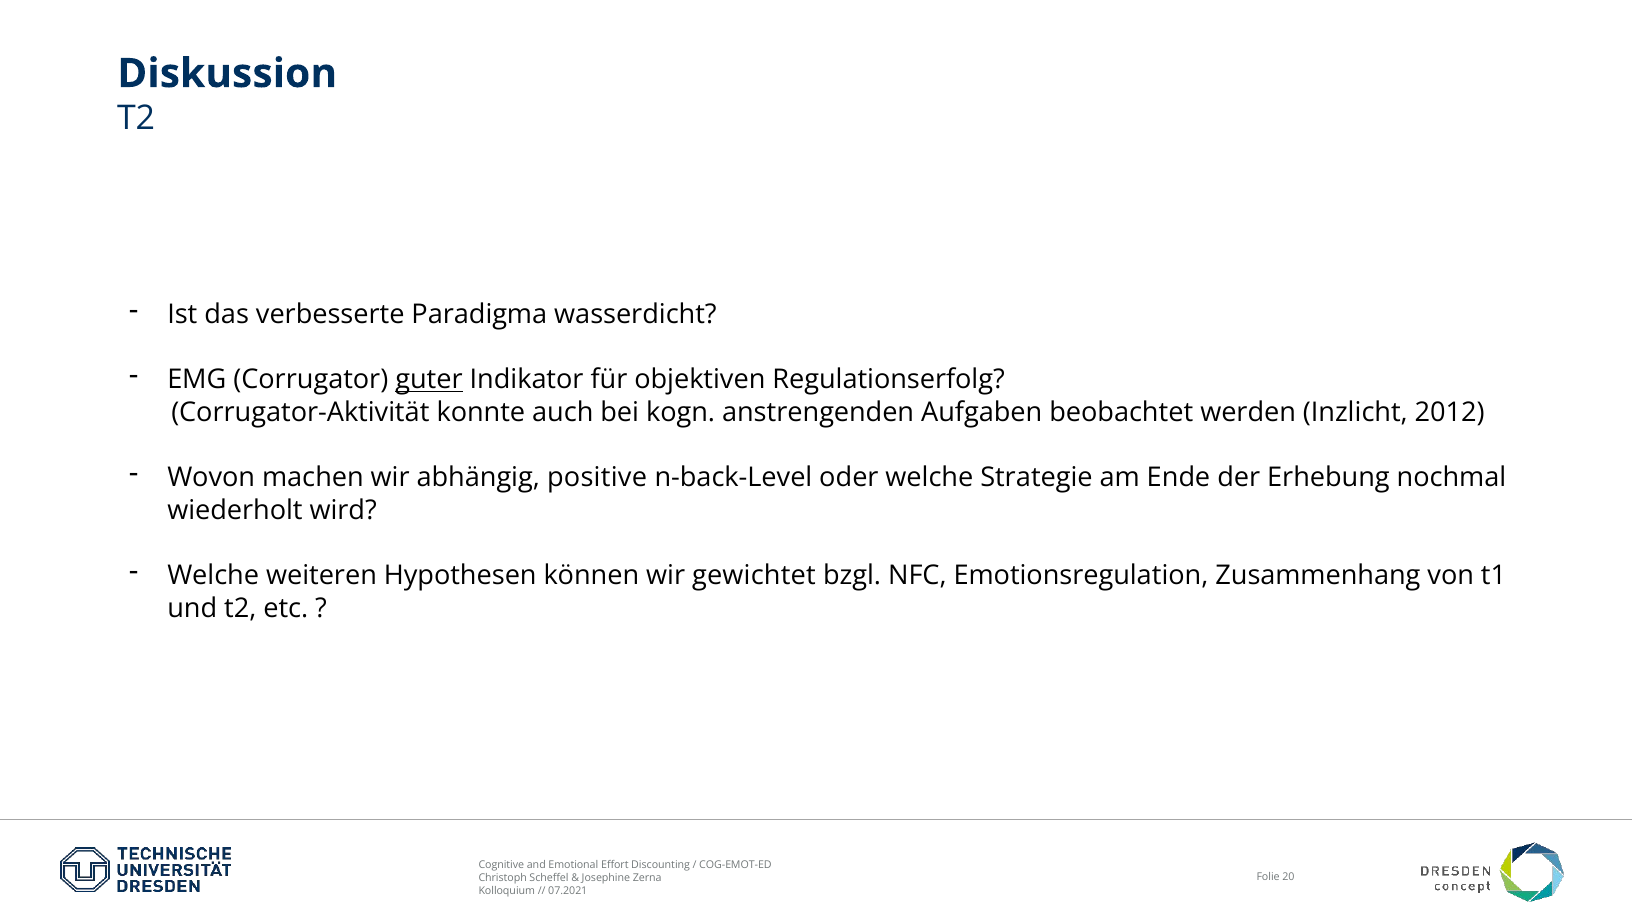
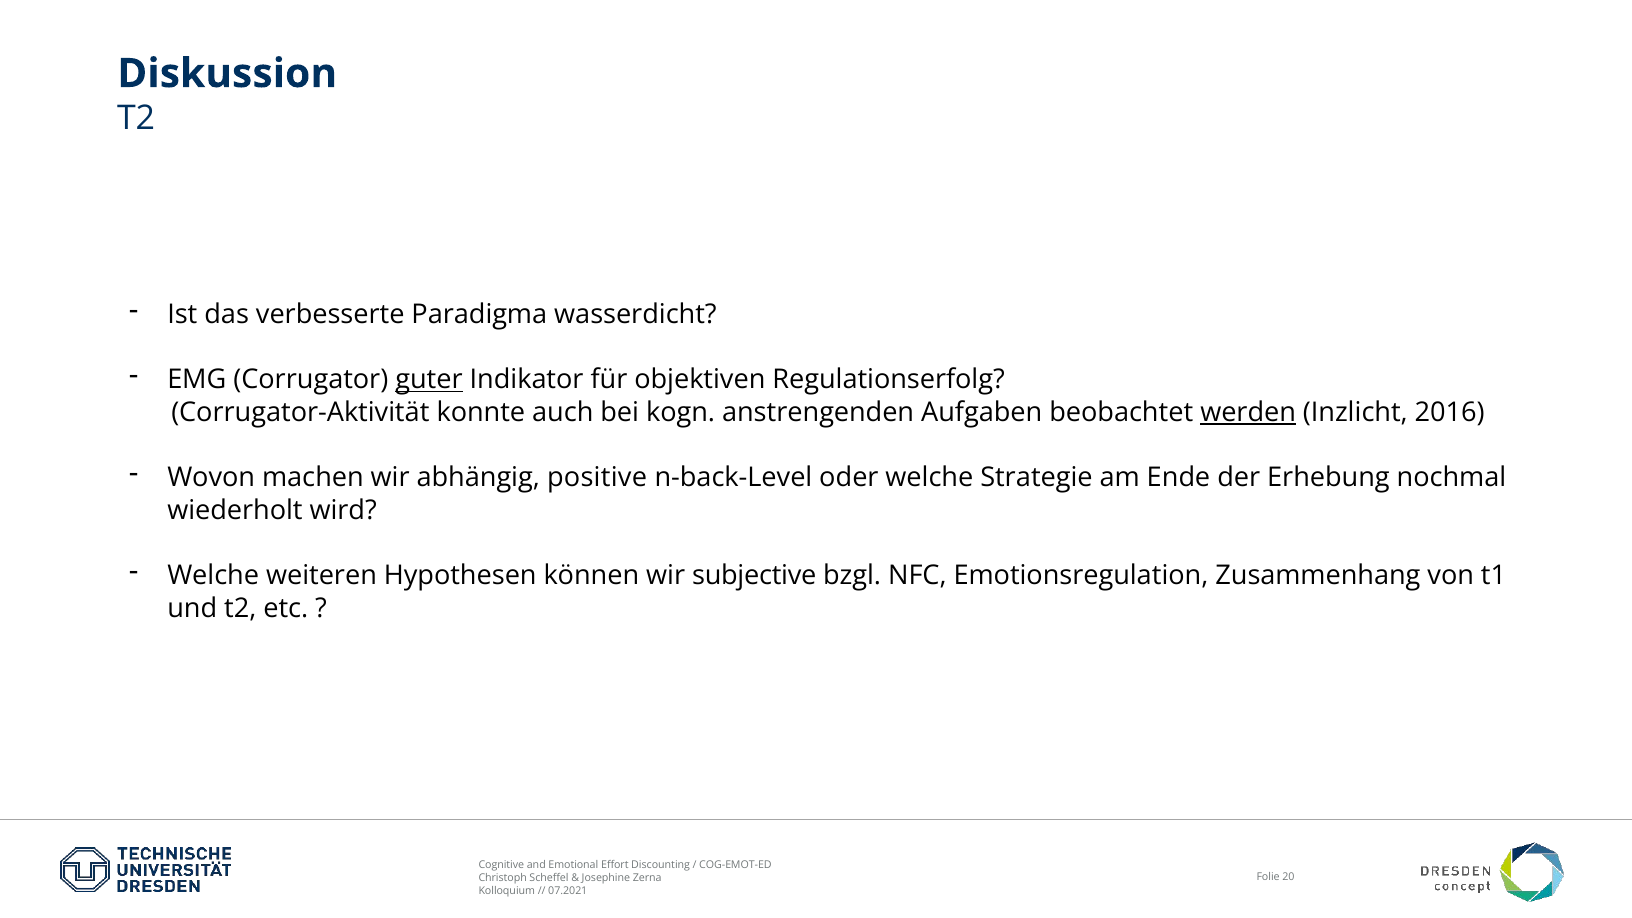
werden underline: none -> present (1248, 412)
2012: 2012 -> 2016 (1450, 412)
gewichtet: gewichtet -> subjective (754, 576)
